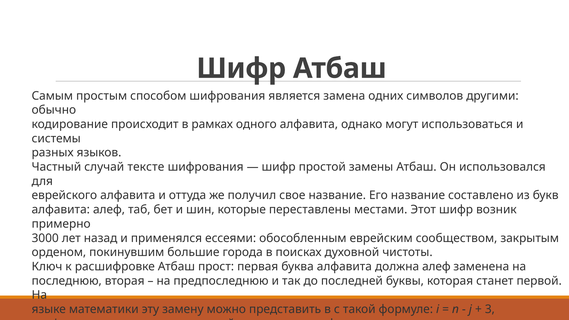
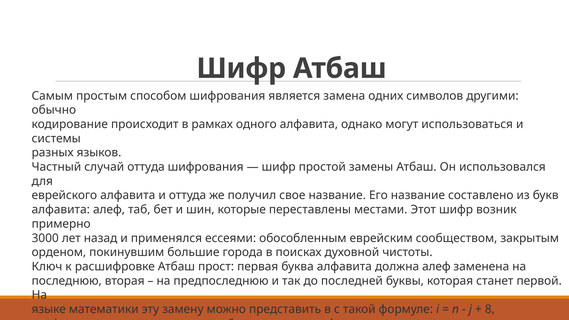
случай тексте: тексте -> оттуда (146, 167)
3: 3 -> 8 (490, 309)
